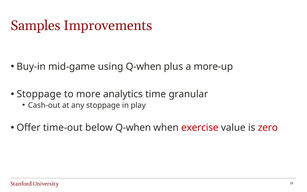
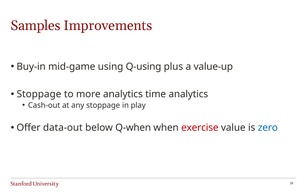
using Q-when: Q-when -> Q-using (144, 67)
more-up: more-up -> value-up (213, 67)
time granular: granular -> analytics (188, 94)
time-out: time-out -> data-out (63, 128)
zero colour: red -> blue (268, 128)
